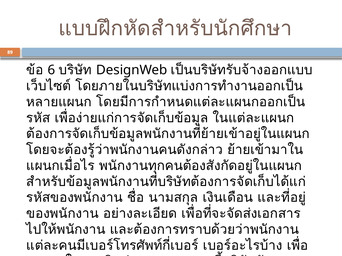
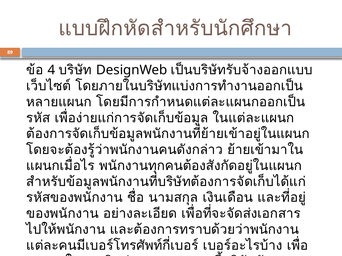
6: 6 -> 4 (52, 70)
